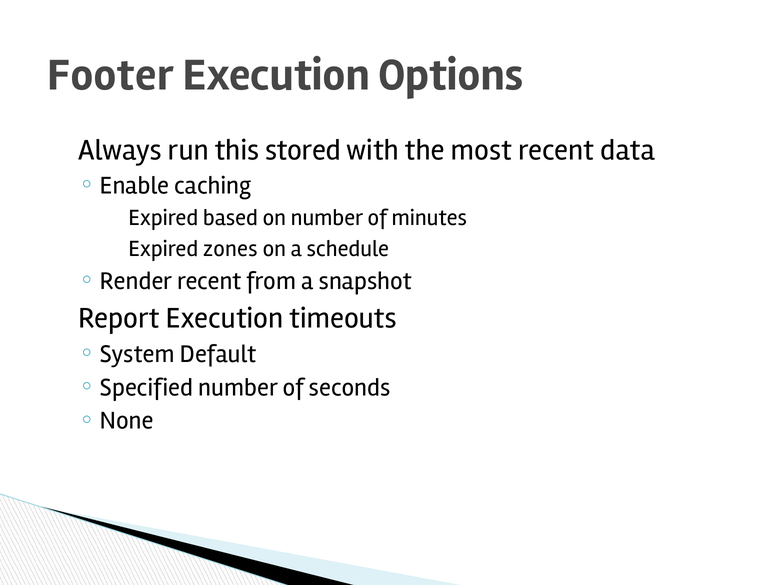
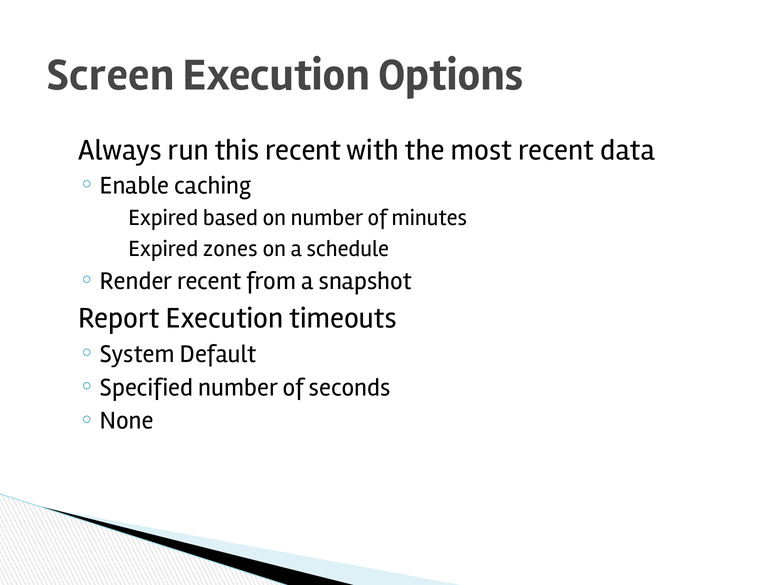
Footer: Footer -> Screen (111, 75)
this stored: stored -> recent (303, 150)
